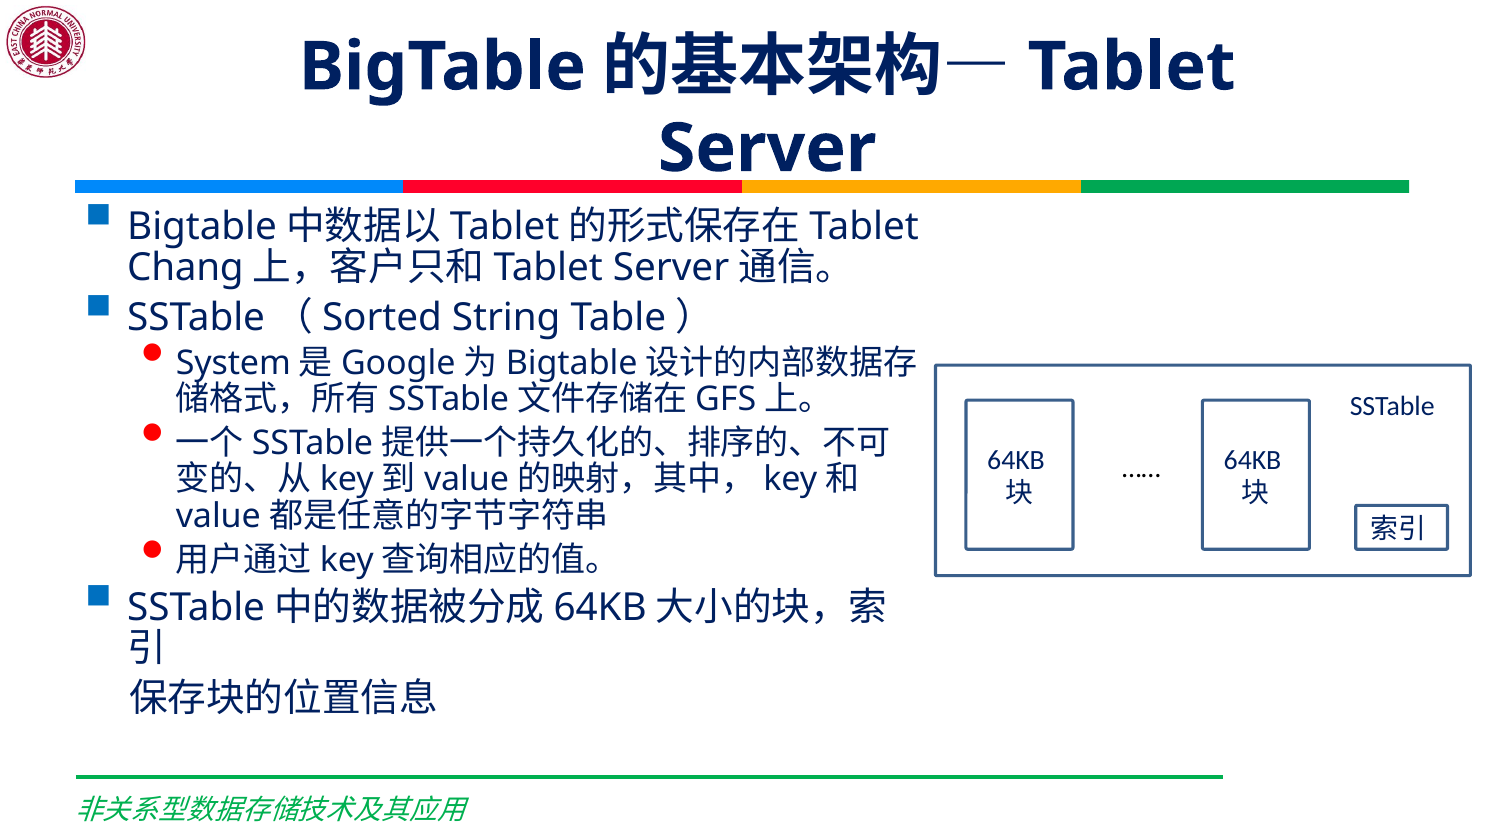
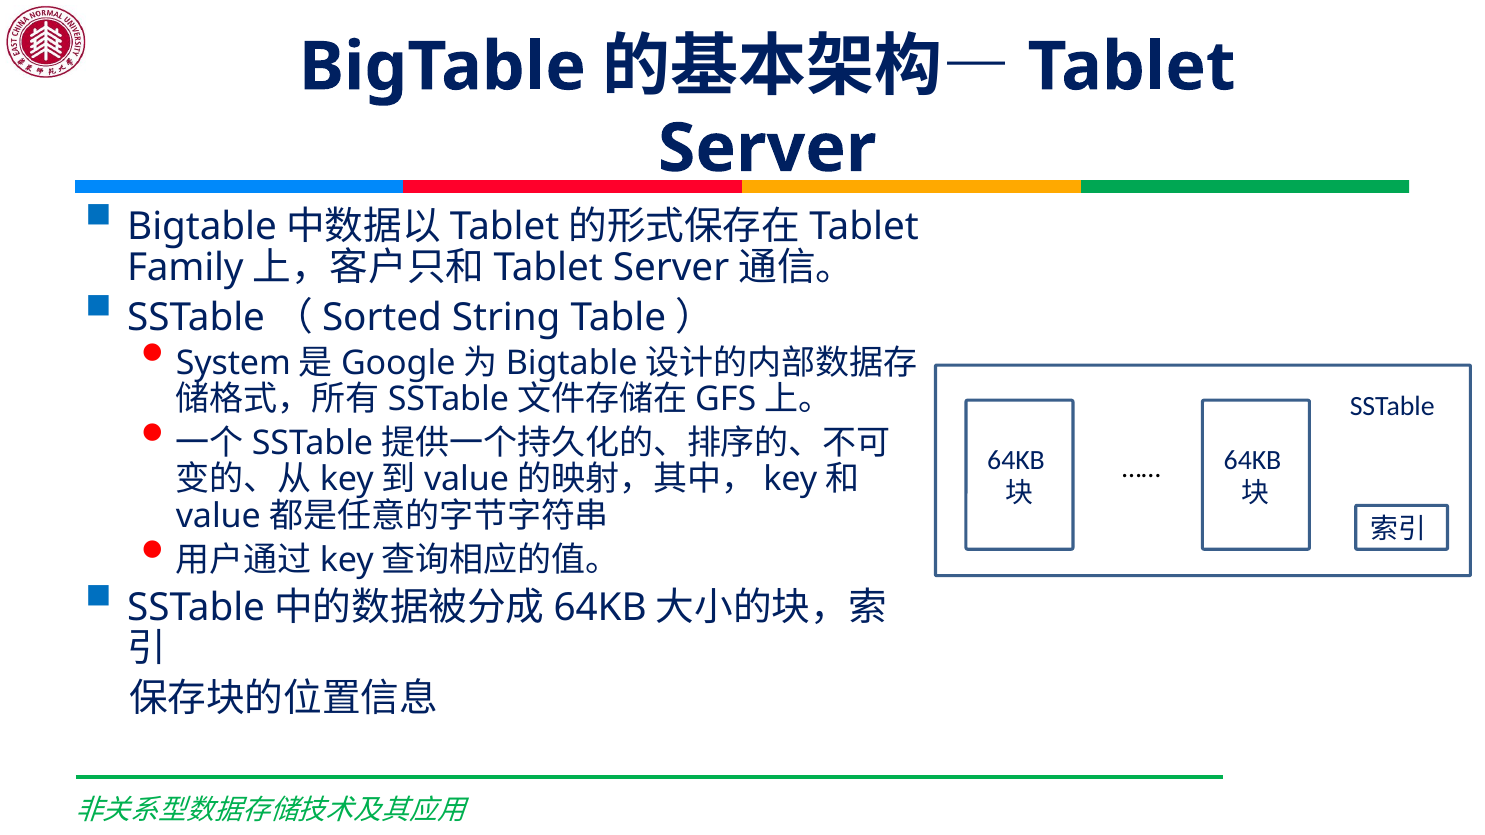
Chang: Chang -> Family (185, 268)
